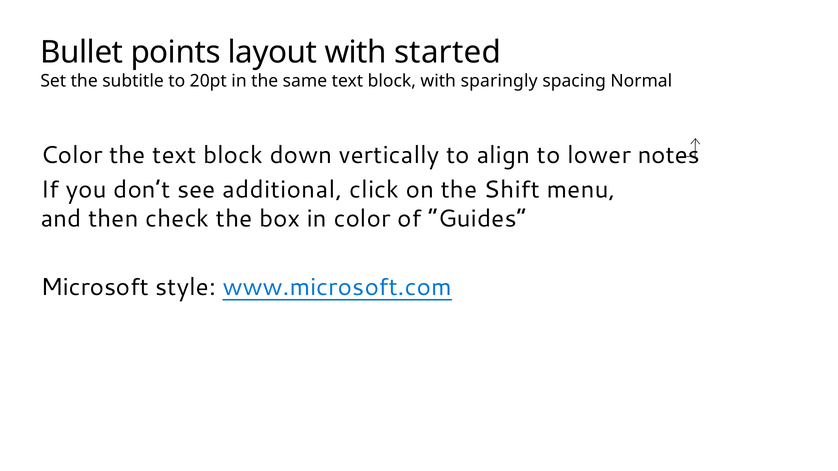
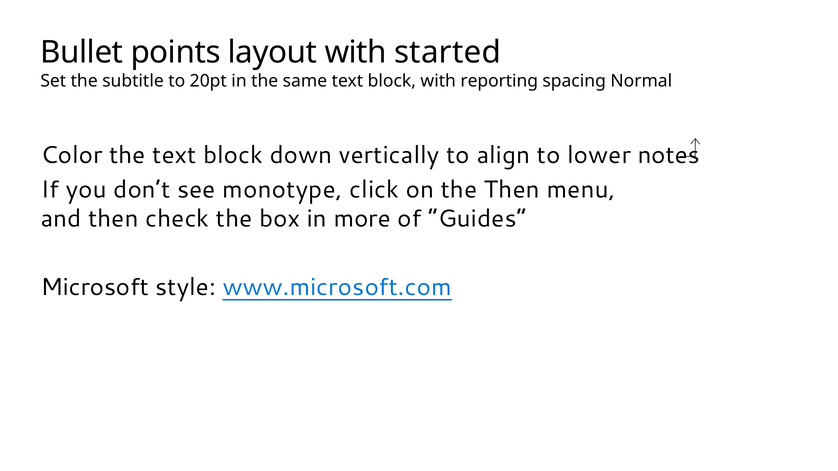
sparingly: sparingly -> reporting (499, 81)
additional: additional -> monotype (282, 190)
the Shift: Shift -> Then (512, 190)
in color: color -> more (362, 219)
